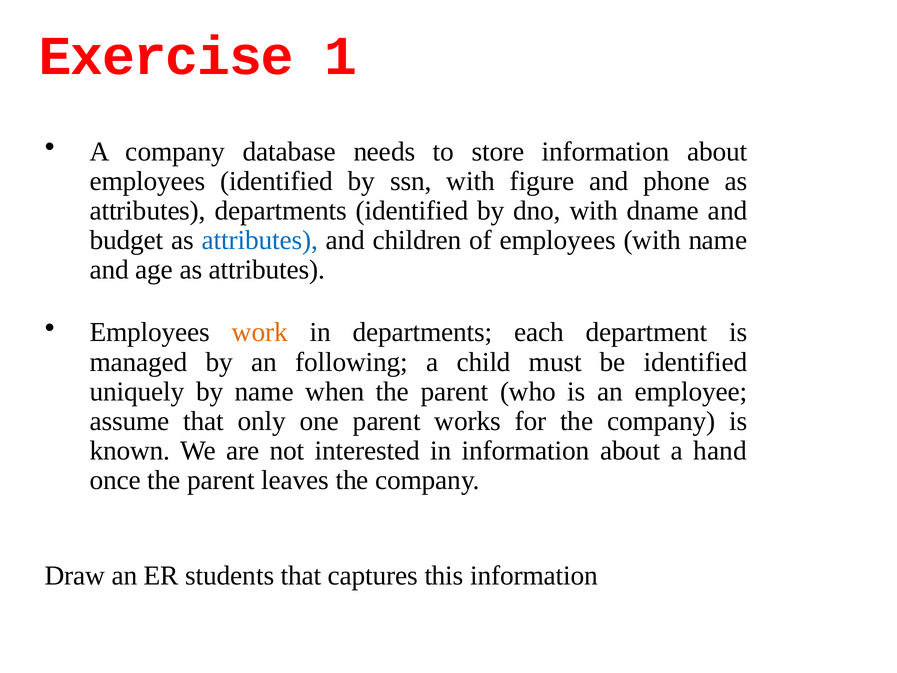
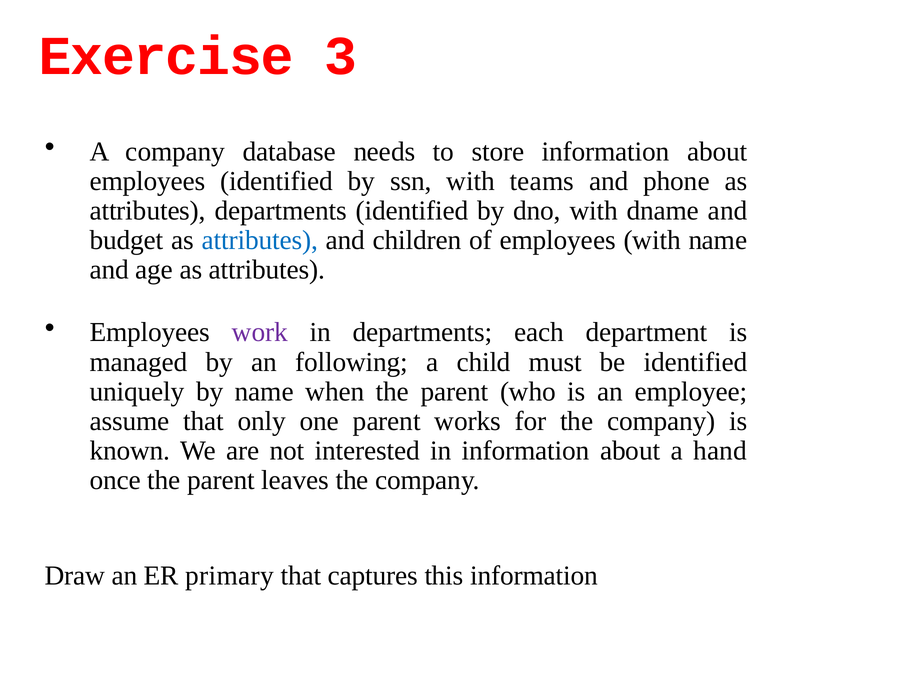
1: 1 -> 3 (341, 56)
figure: figure -> teams (542, 181)
work colour: orange -> purple (260, 332)
students: students -> primary (230, 576)
